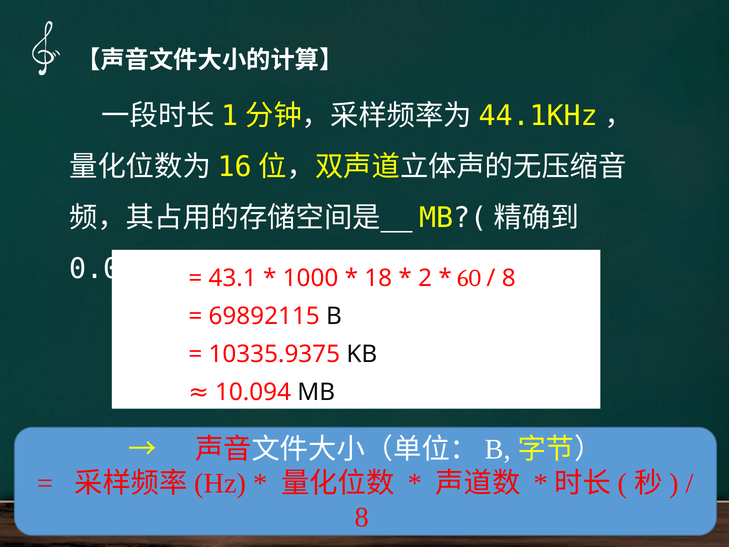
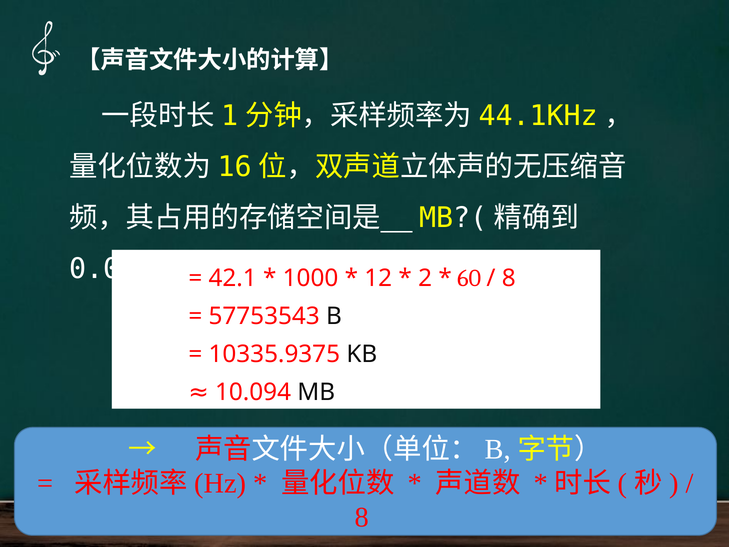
43.1: 43.1 -> 42.1 (233, 278)
18: 18 -> 12 (378, 278)
69892115: 69892115 -> 57753543 (264, 316)
